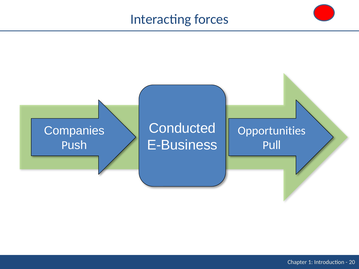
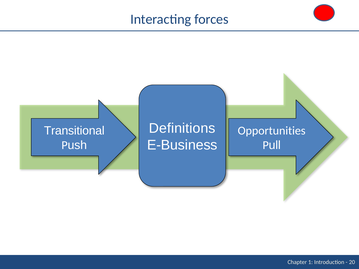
Conducted: Conducted -> Definitions (182, 128)
Companies: Companies -> Transitional (74, 131)
